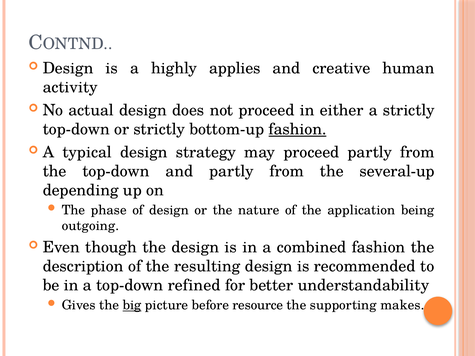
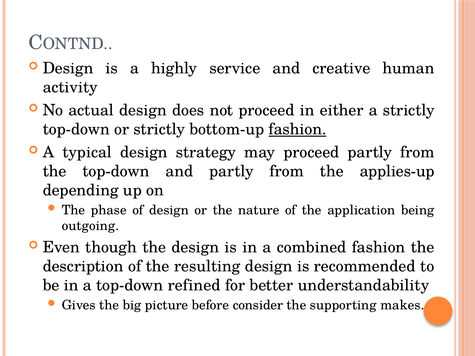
applies: applies -> service (235, 68)
several-up: several-up -> applies-up (397, 171)
big underline: present -> none (132, 305)
resource: resource -> consider (258, 305)
